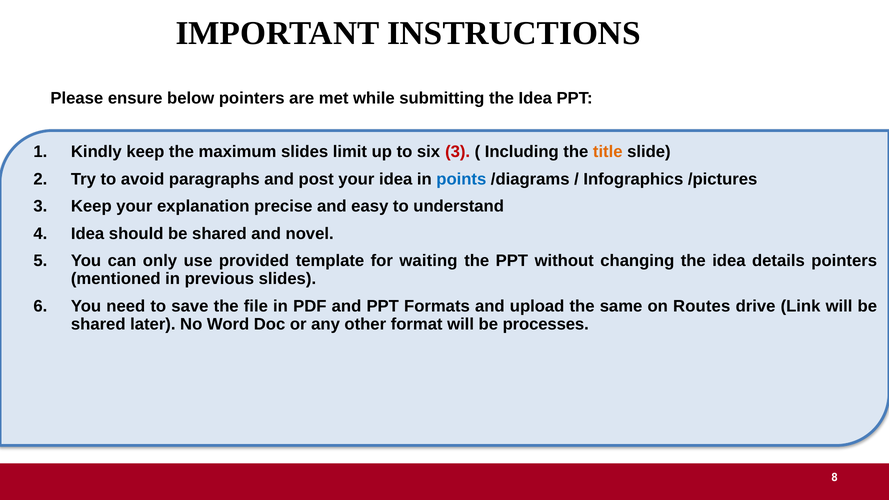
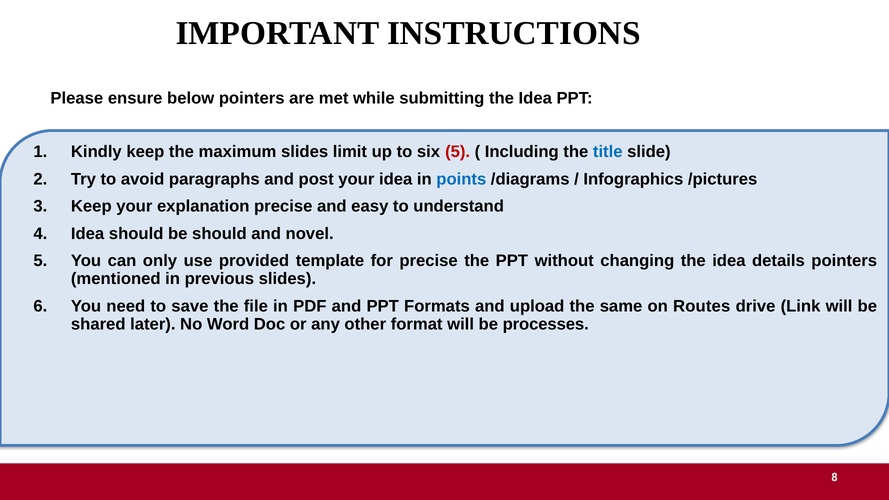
six 3: 3 -> 5 (458, 152)
title colour: orange -> blue (608, 152)
should be shared: shared -> should (219, 234)
for waiting: waiting -> precise (429, 261)
